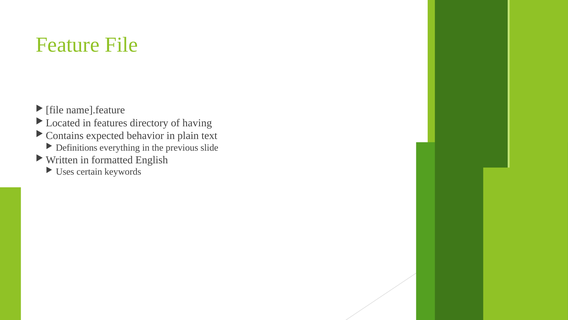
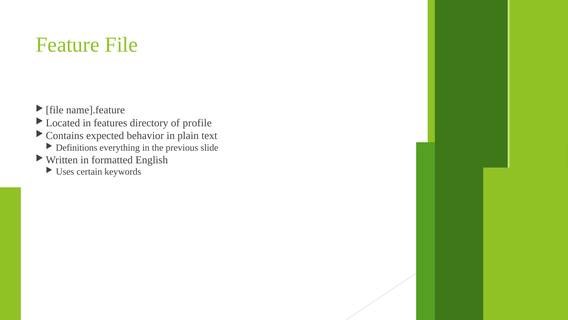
having: having -> profile (197, 123)
